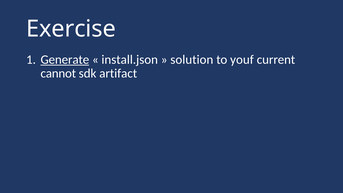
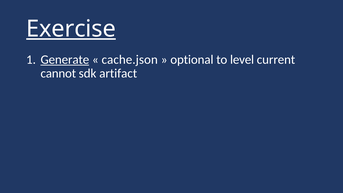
Exercise underline: none -> present (71, 29)
install.json: install.json -> cache.json (130, 60)
solution: solution -> optional (192, 60)
youf: youf -> level (242, 60)
